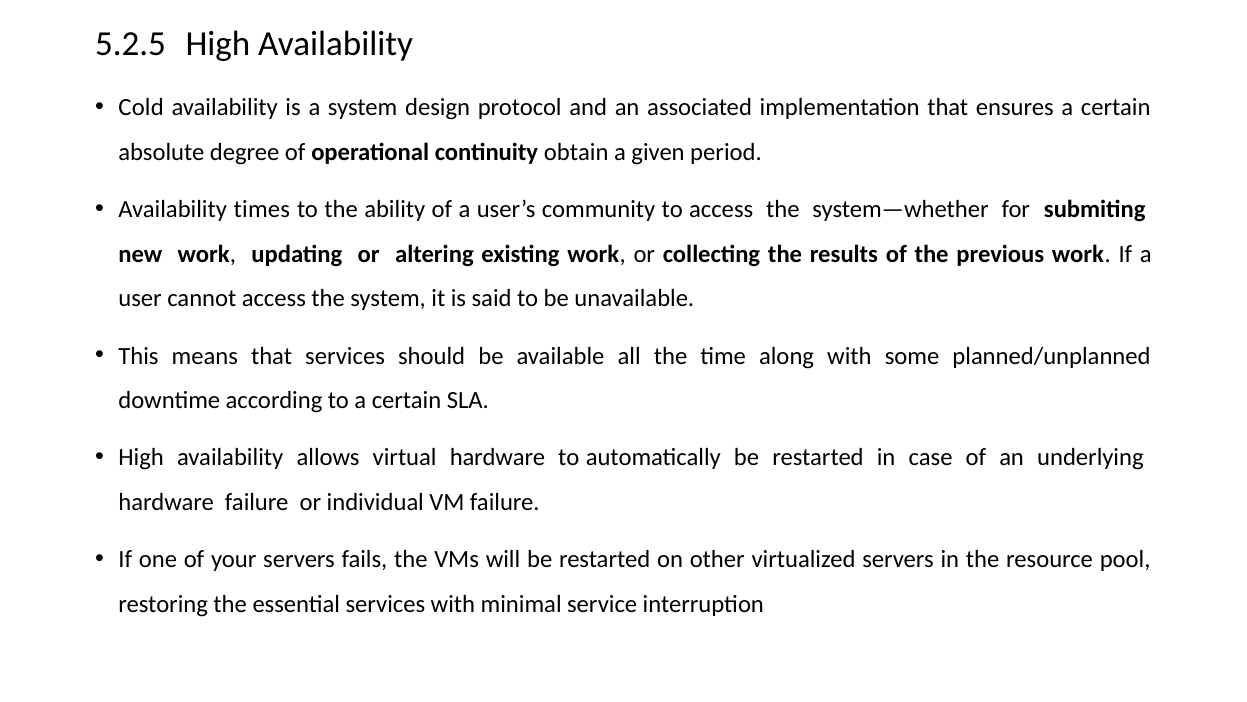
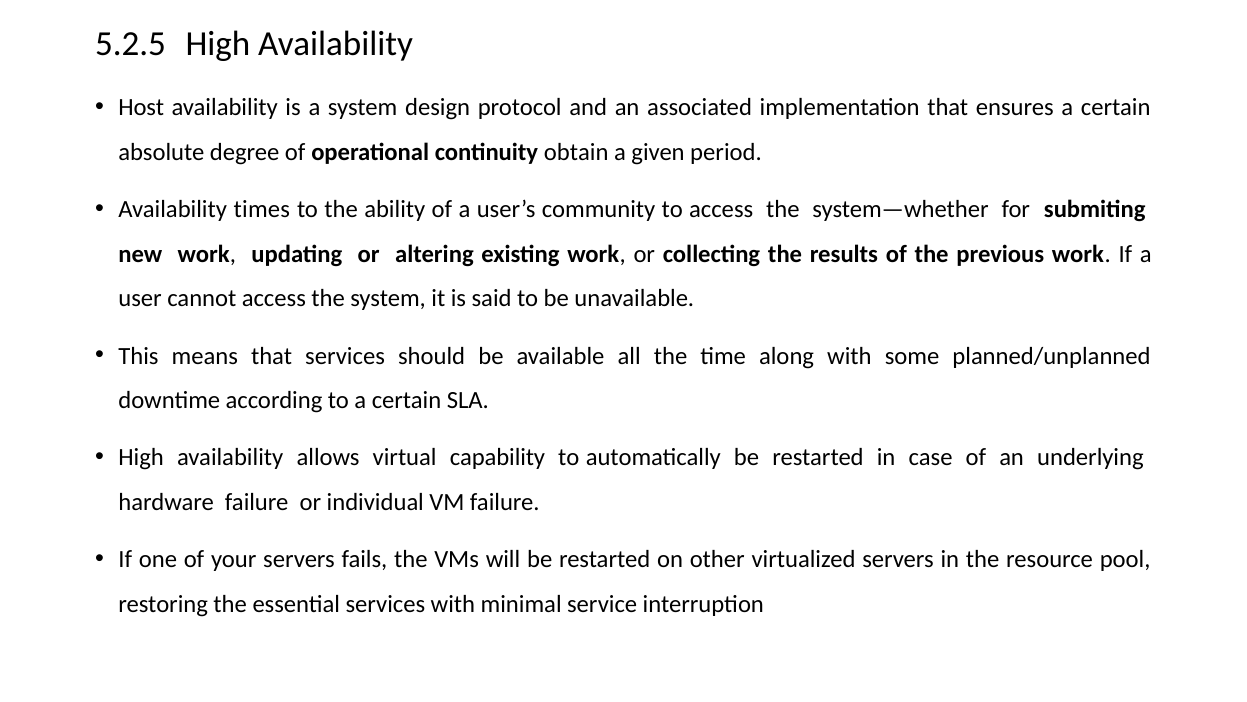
Cold: Cold -> Host (141, 108)
virtual hardware: hardware -> capability (497, 457)
